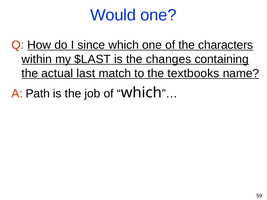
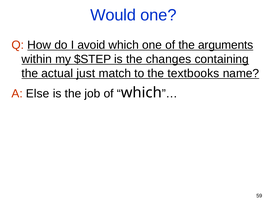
since: since -> avoid (91, 45)
characters: characters -> arguments (226, 45)
$LAST: $LAST -> $STEP (93, 59)
last: last -> just (86, 73)
Path: Path -> Else (38, 94)
